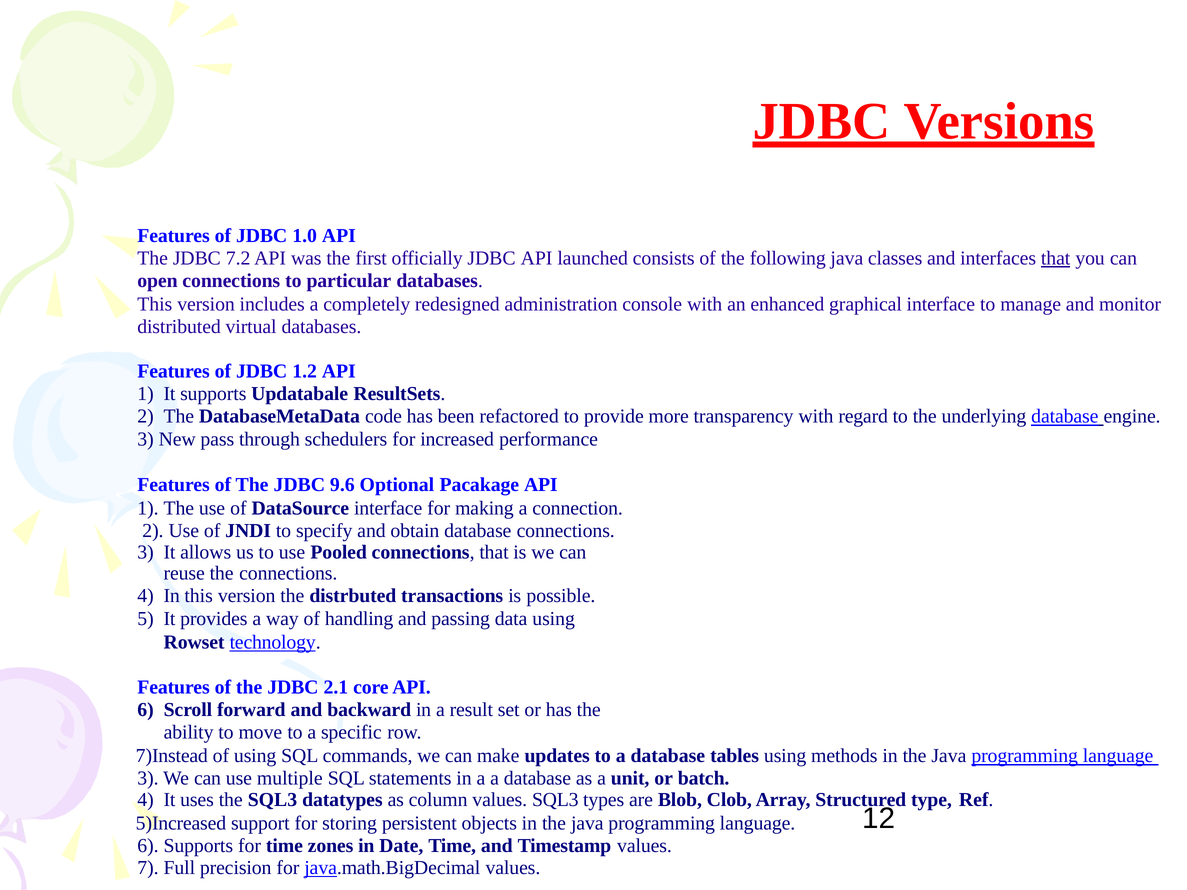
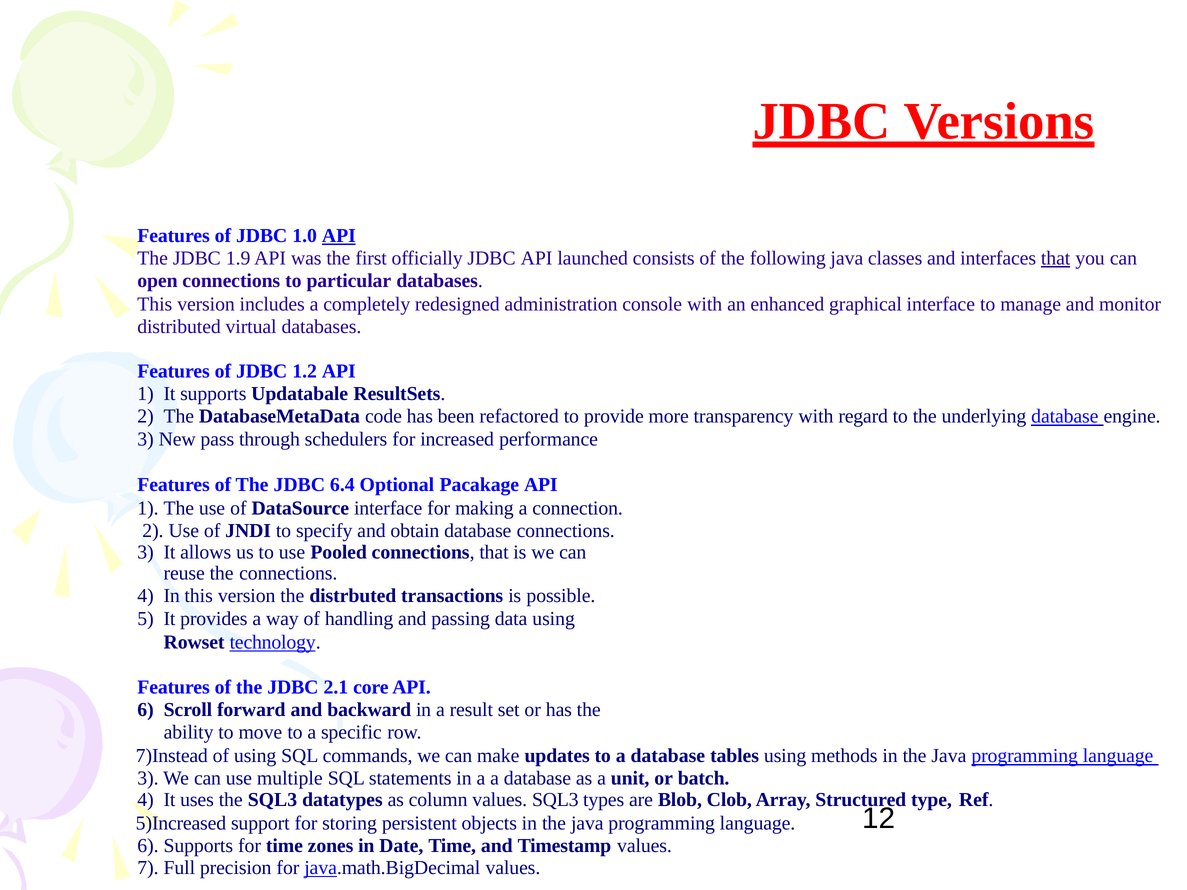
API underline: none -> present (339, 236)
7.2: 7.2 -> 1.9 (238, 258)
9.6: 9.6 -> 6.4 (342, 485)
